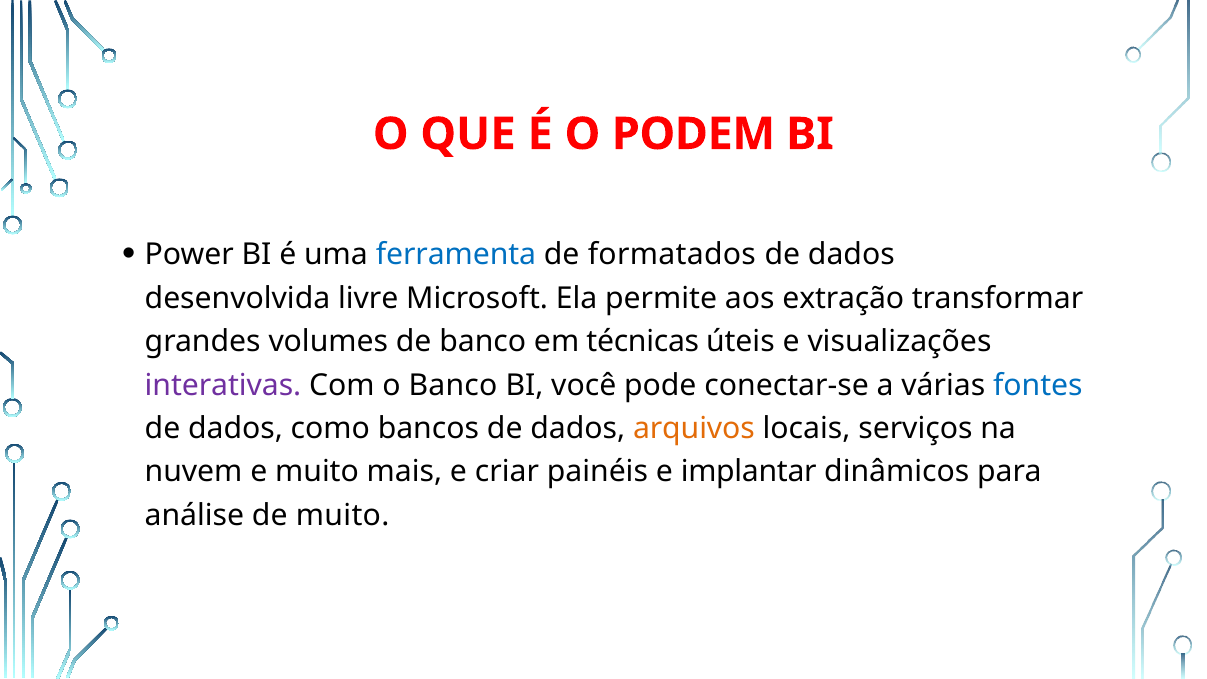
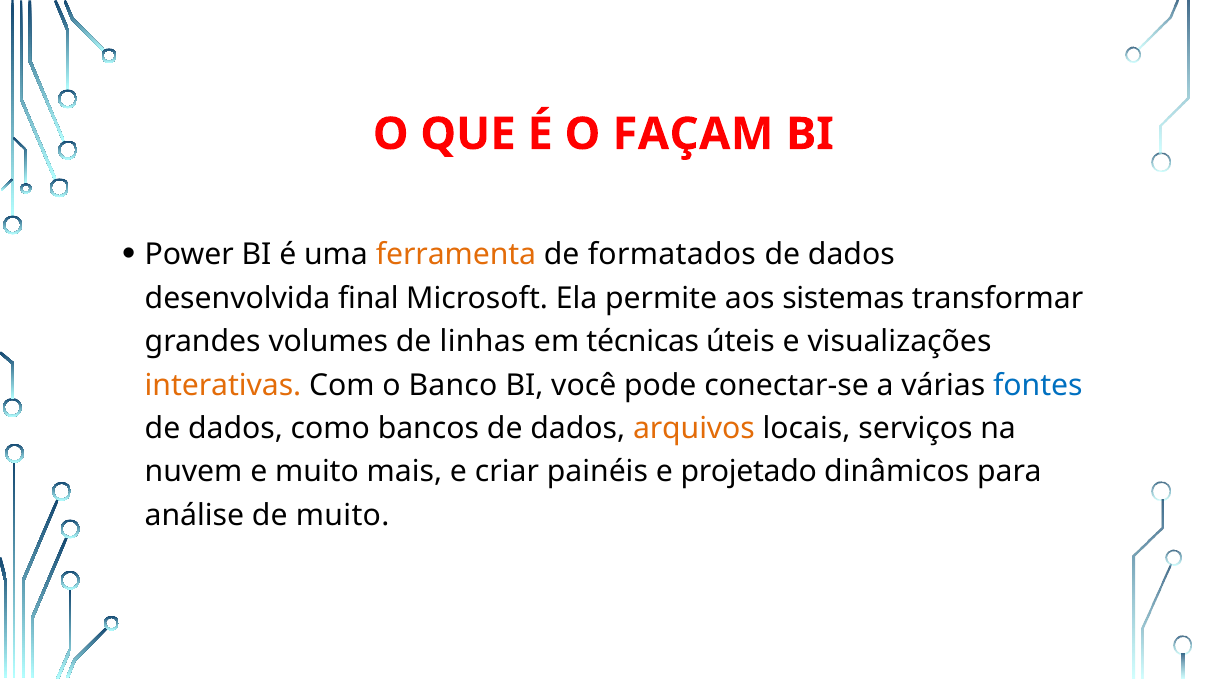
PODEM: PODEM -> FAÇAM (693, 134)
ferramenta colour: blue -> orange (456, 255)
livre: livre -> final (368, 298)
extração: extração -> sistemas (843, 298)
de banco: banco -> linhas (483, 342)
interativas colour: purple -> orange (223, 385)
implantar: implantar -> projetado (749, 472)
